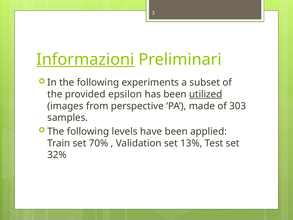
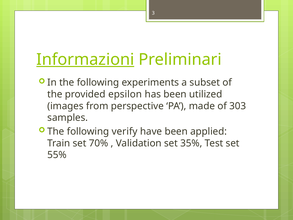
utilized underline: present -> none (206, 94)
levels: levels -> verify (125, 131)
13%: 13% -> 35% (191, 143)
32%: 32% -> 55% (57, 155)
